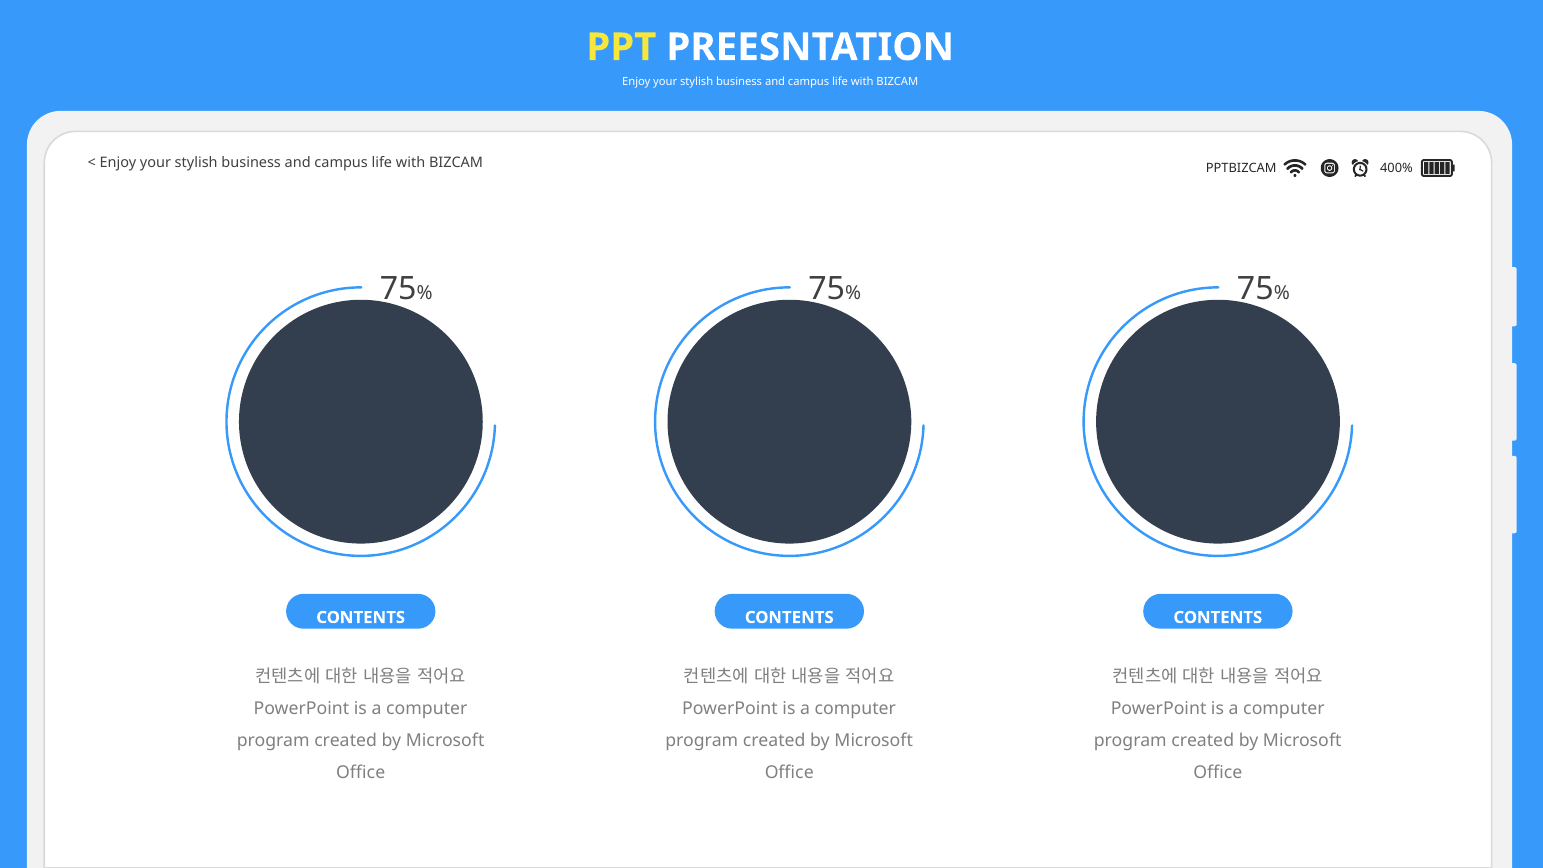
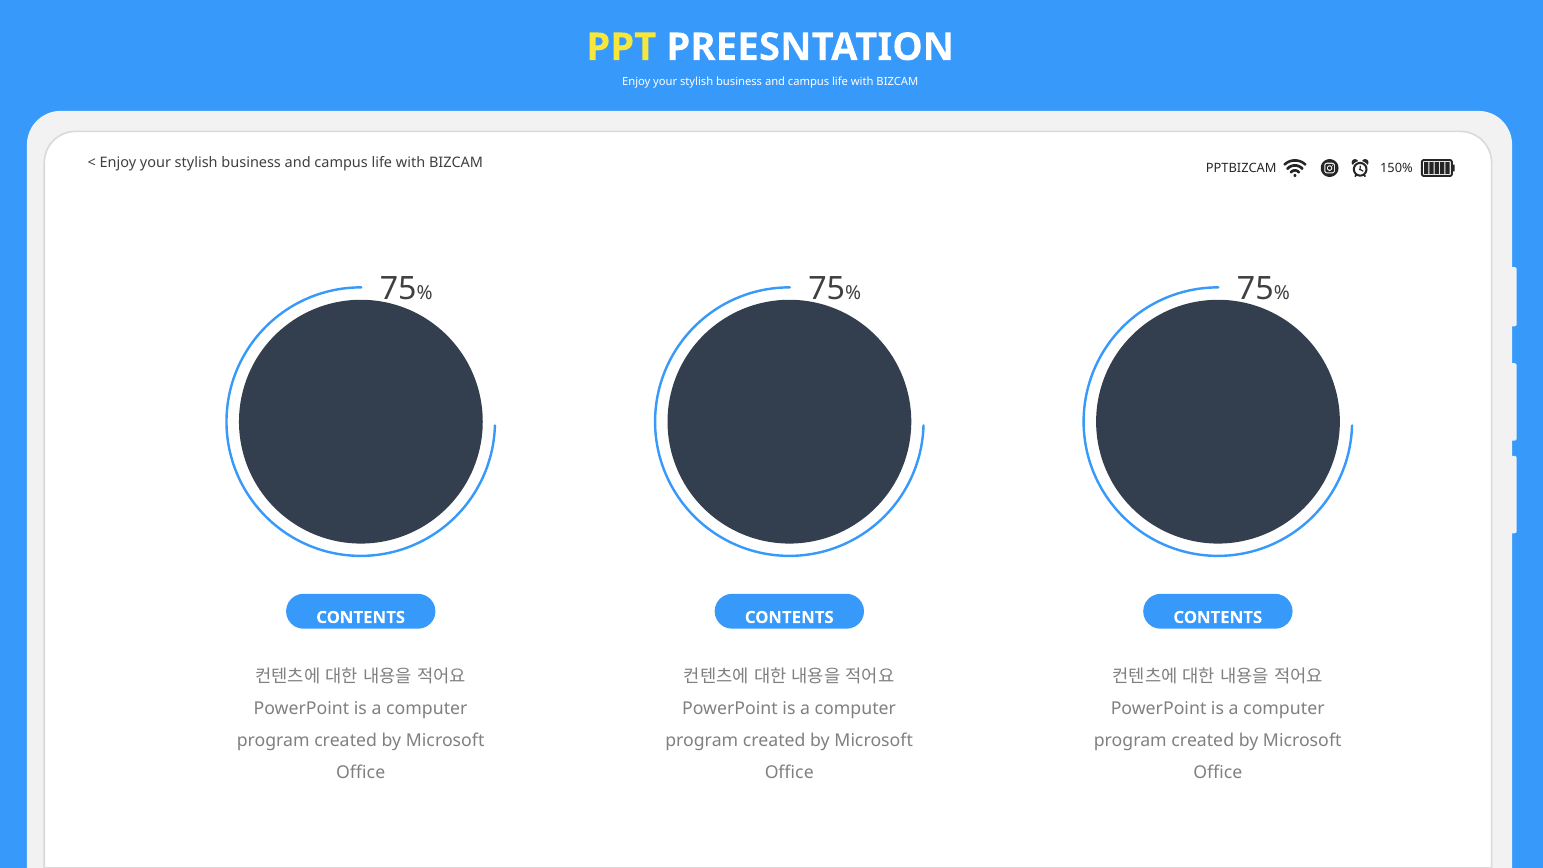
400%: 400% -> 150% (1396, 169)
